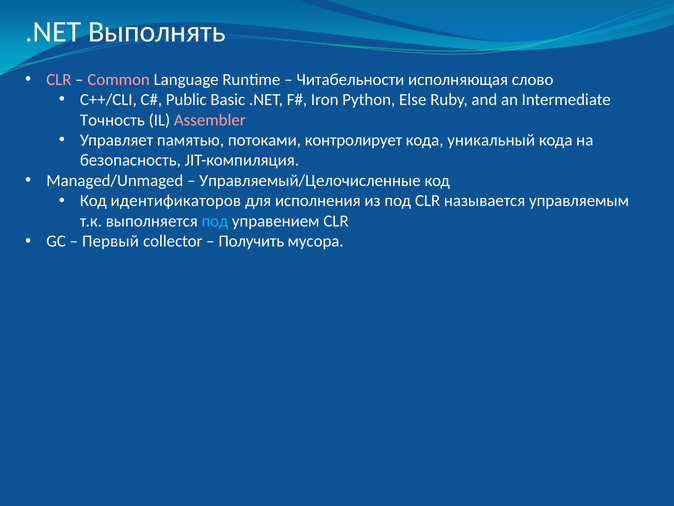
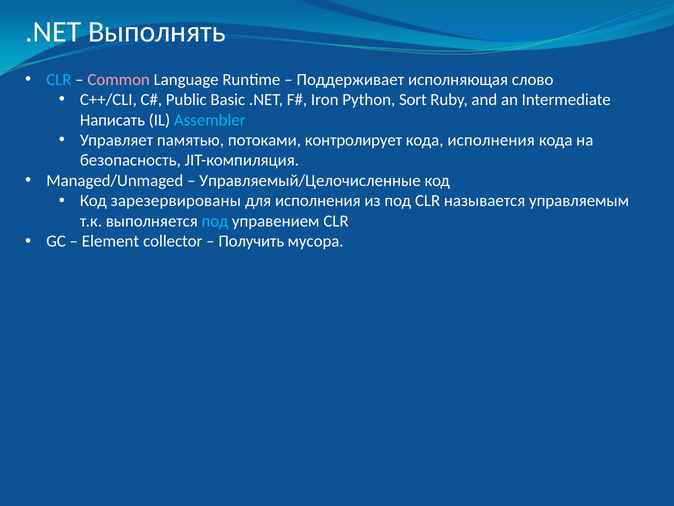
CLR colour: pink -> light blue (59, 79)
Читабельности: Читабельности -> Поддерживает (350, 79)
Else: Else -> Sort (413, 100)
Точность: Точность -> Написать (112, 120)
Assembler colour: pink -> light blue (210, 120)
кода уникальный: уникальный -> исполнения (491, 140)
идентификаторов: идентификаторов -> зарезервированы (176, 201)
Первый: Первый -> Element (111, 241)
